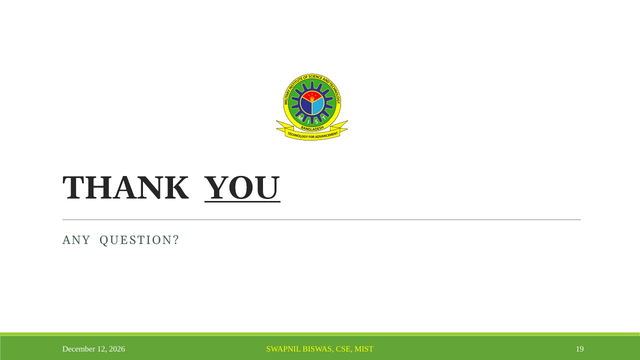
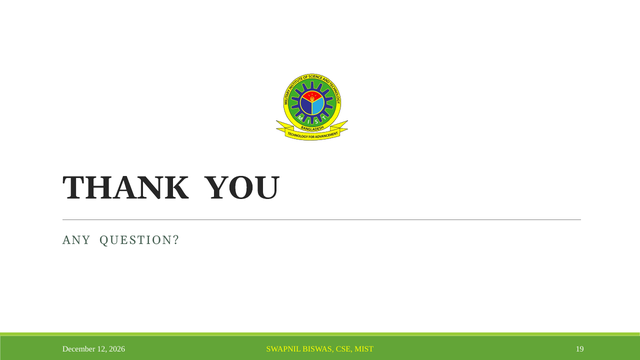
YOU underline: present -> none (243, 188)
